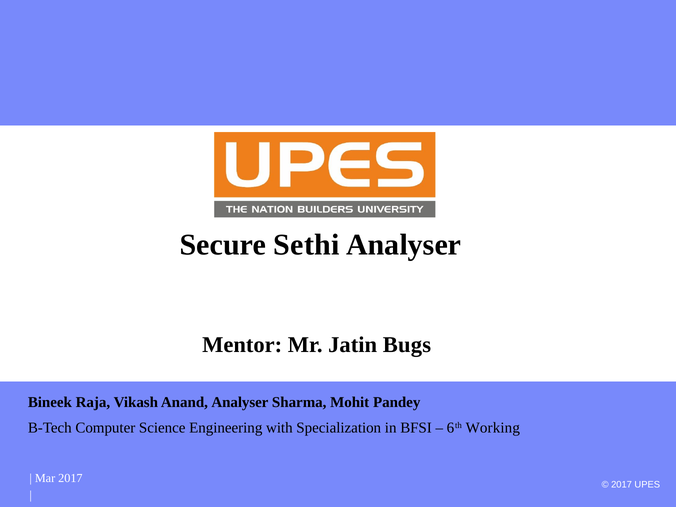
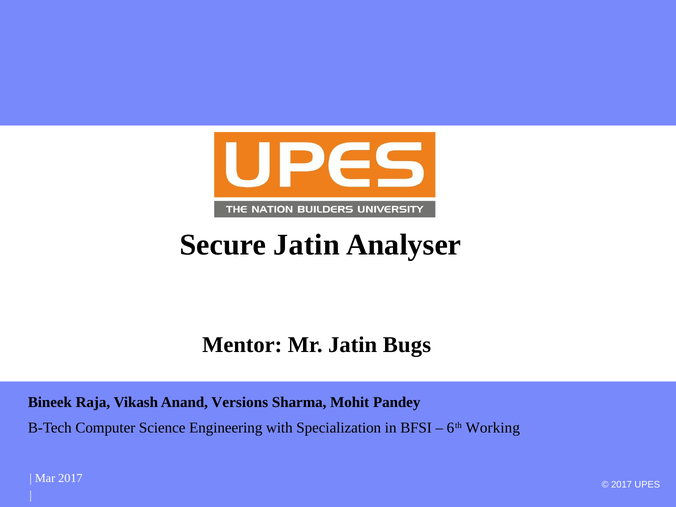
Secure Sethi: Sethi -> Jatin (307, 245)
Anand Analyser: Analyser -> Versions (240, 402)
